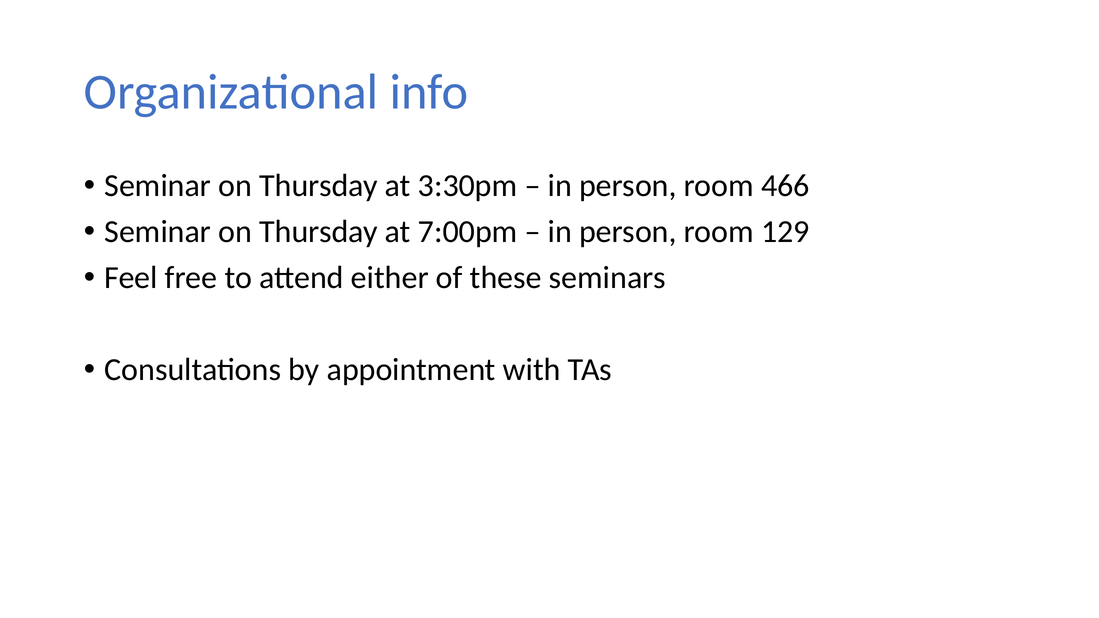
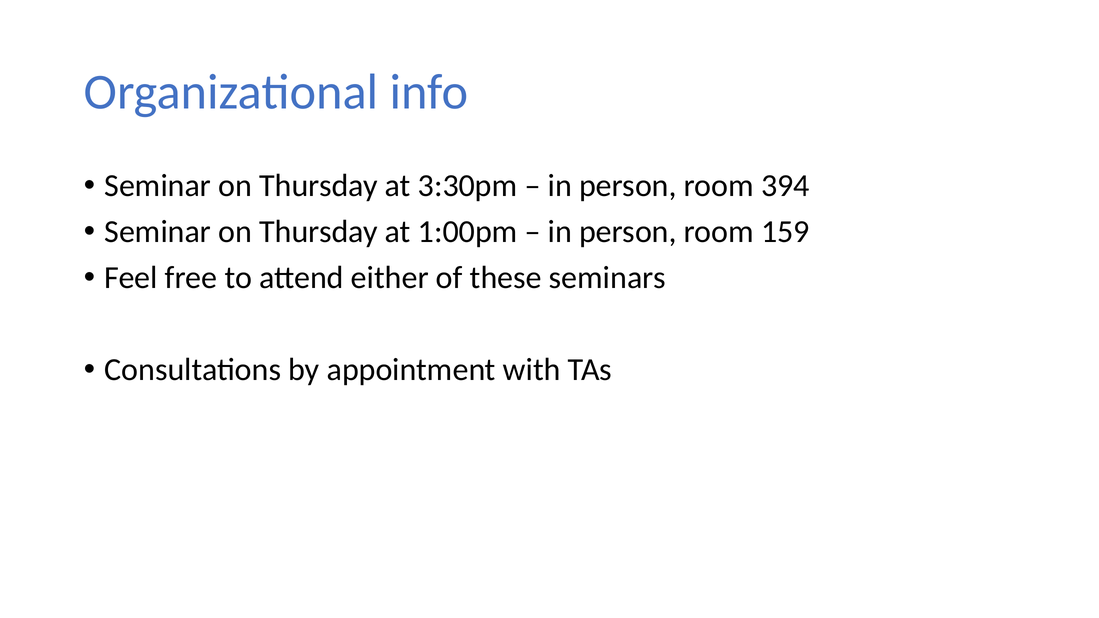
466: 466 -> 394 (785, 186)
7:00pm: 7:00pm -> 1:00pm (468, 232)
129: 129 -> 159 (785, 232)
